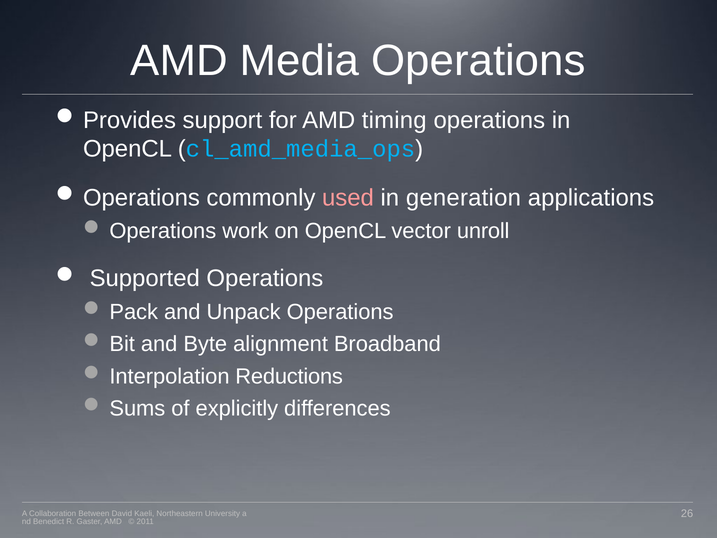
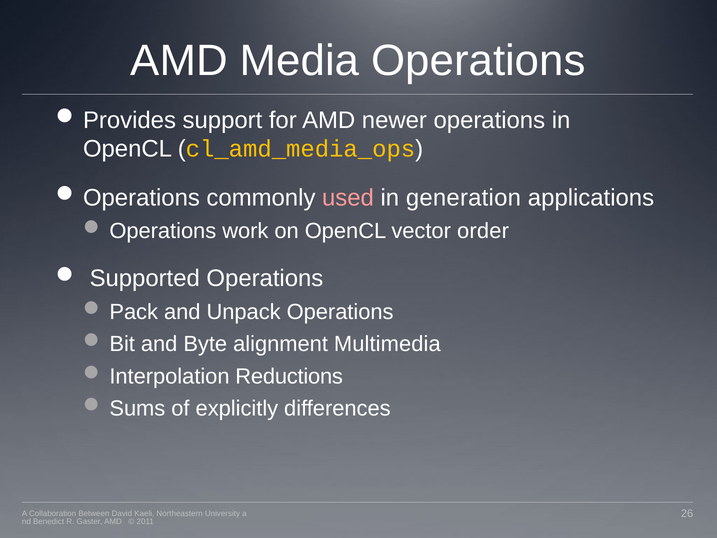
timing: timing -> newer (394, 120)
cl_amd_media_ops colour: light blue -> yellow (300, 149)
unroll: unroll -> order (483, 231)
Broadband: Broadband -> Multimedia (387, 344)
